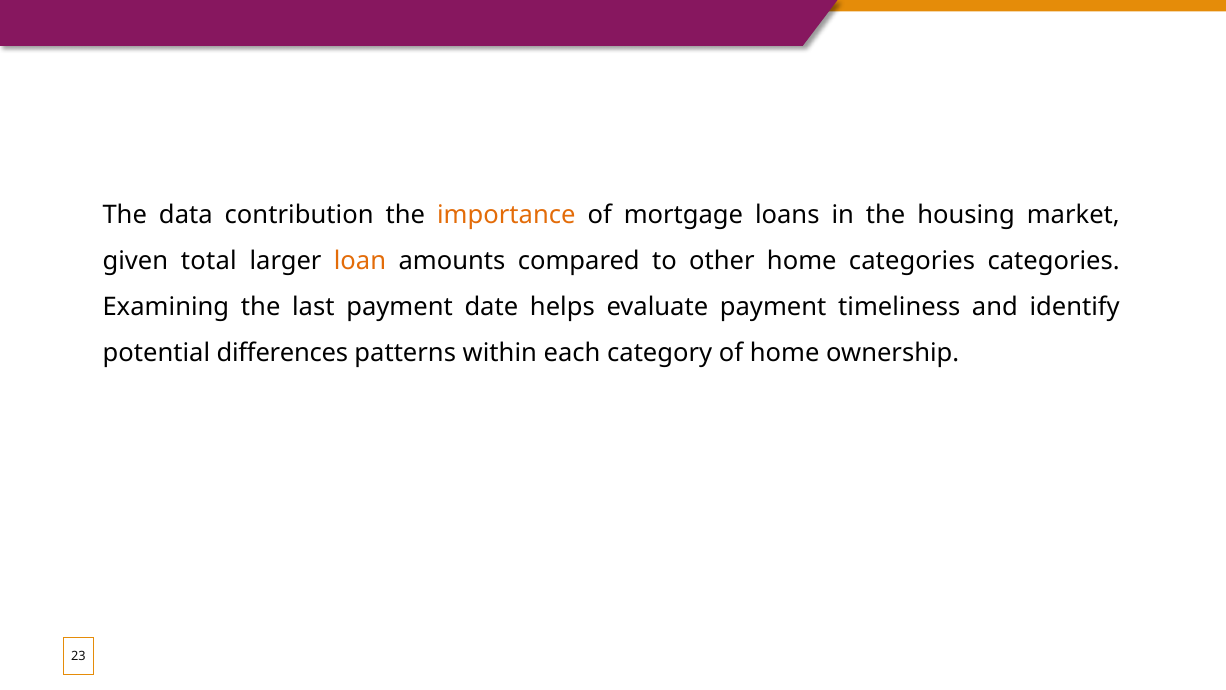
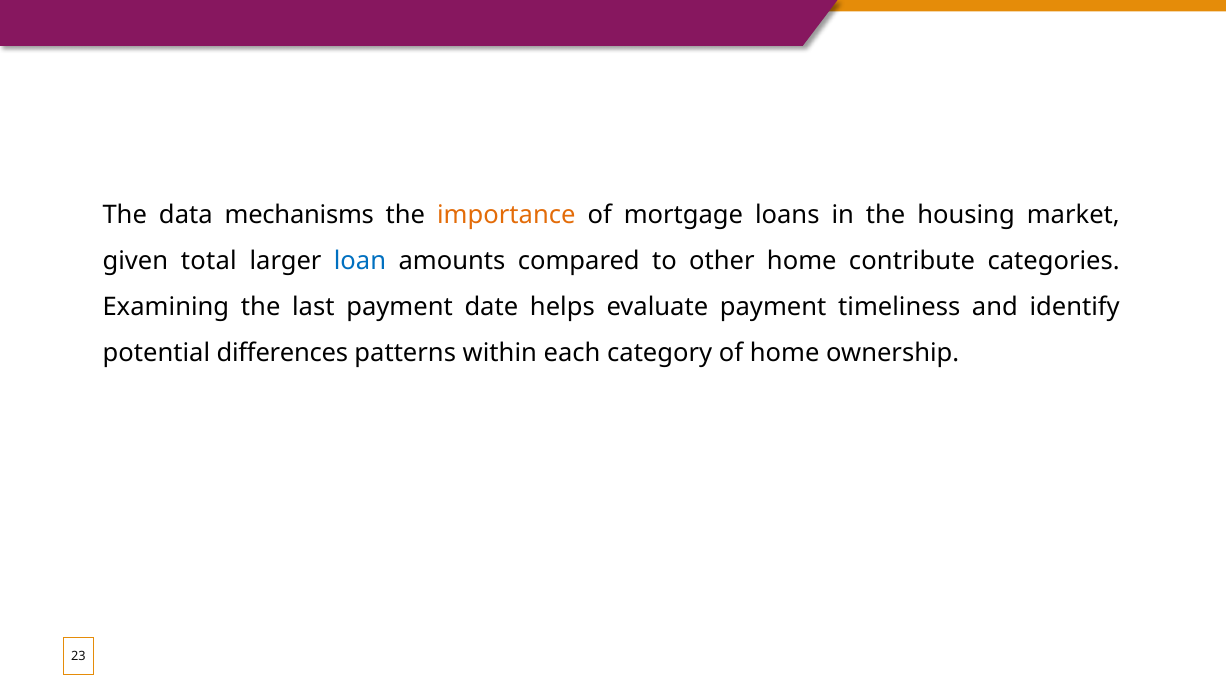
contribution: contribution -> mechanisms (299, 215)
loan colour: orange -> blue (360, 261)
home categories: categories -> contribute (912, 261)
